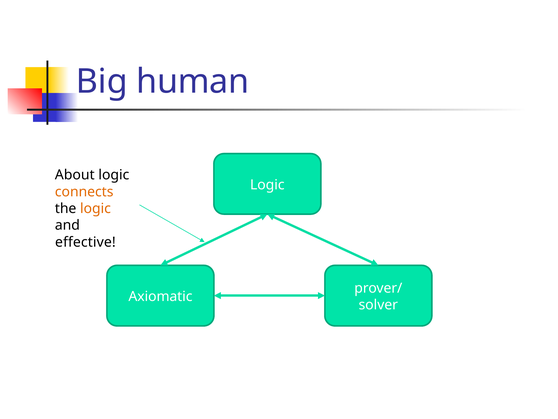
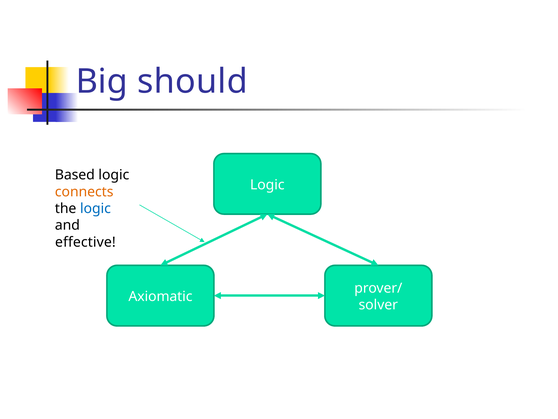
human: human -> should (192, 81)
About: About -> Based (75, 175)
logic colour: orange -> blue (95, 208)
